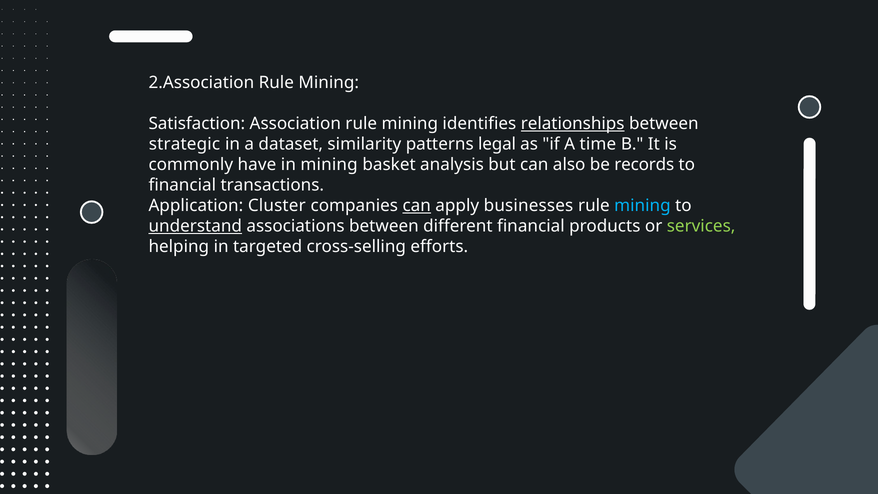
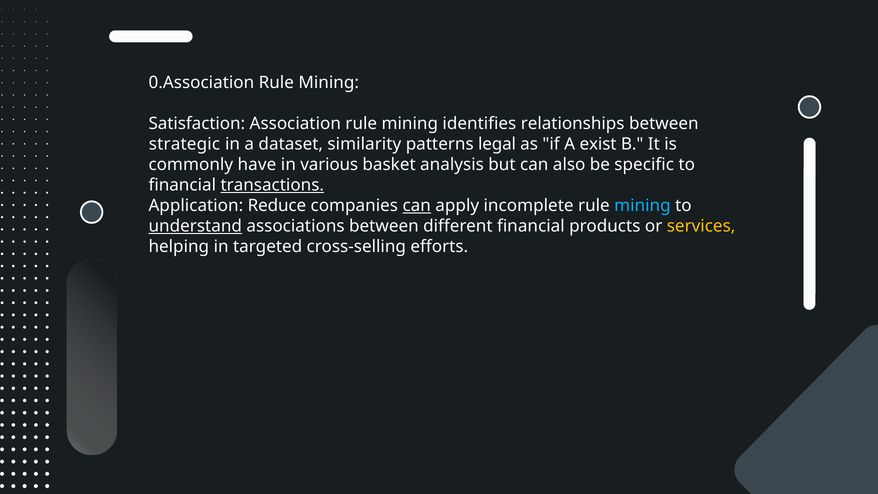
2.Association: 2.Association -> 0.Association (201, 83)
relationships underline: present -> none (573, 124)
time: time -> exist (598, 144)
in mining: mining -> various (329, 165)
records: records -> specific (644, 165)
transactions underline: none -> present (272, 185)
Cluster: Cluster -> Reduce (277, 206)
businesses: businesses -> incomplete (529, 206)
services colour: light green -> yellow (701, 226)
